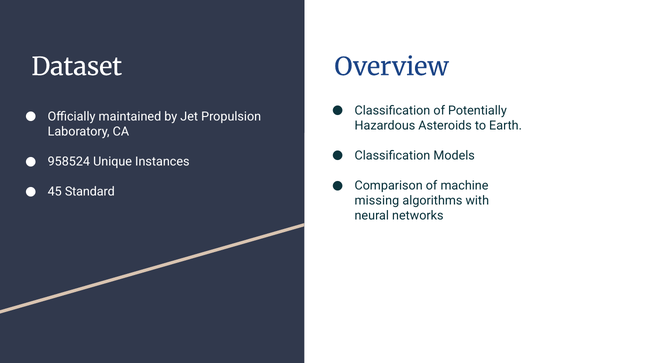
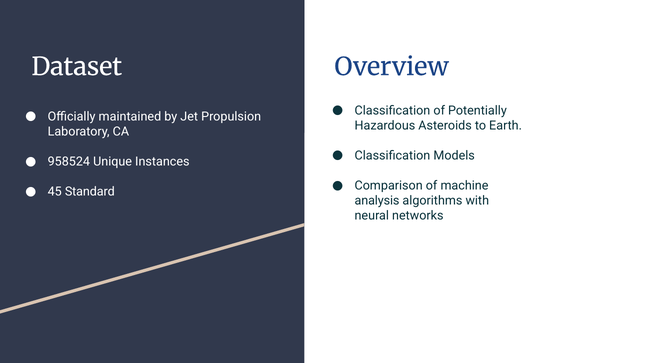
missing: missing -> analysis (377, 201)
